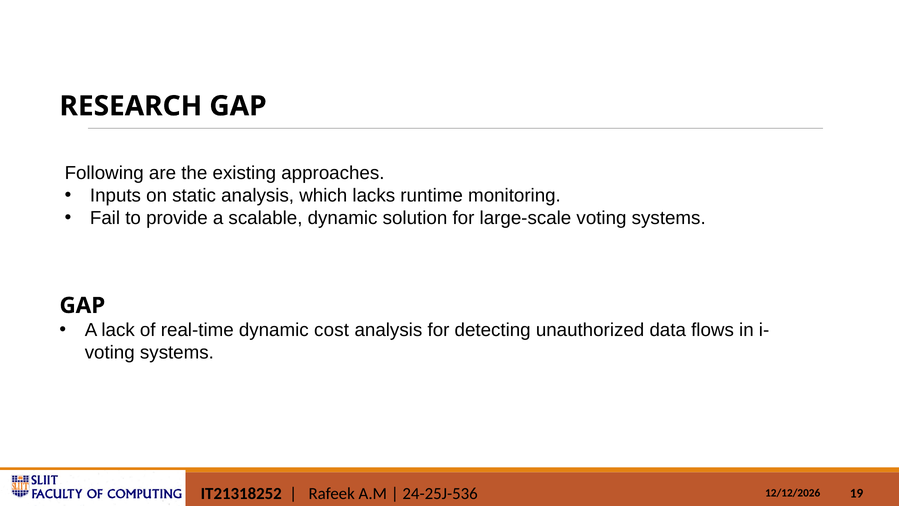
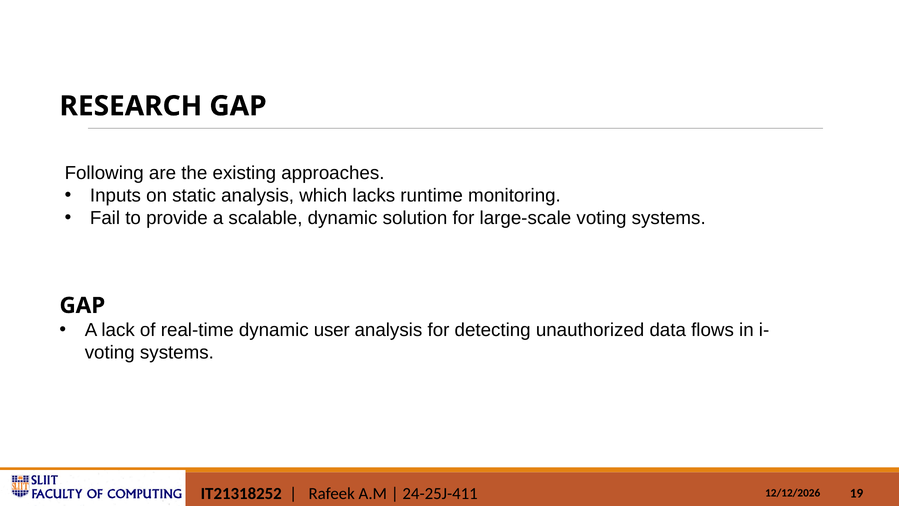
cost: cost -> user (332, 330)
24-25J-536: 24-25J-536 -> 24-25J-411 (440, 493)
